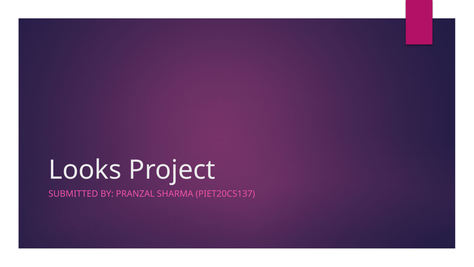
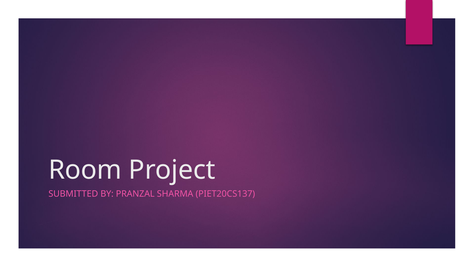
Looks: Looks -> Room (85, 170)
